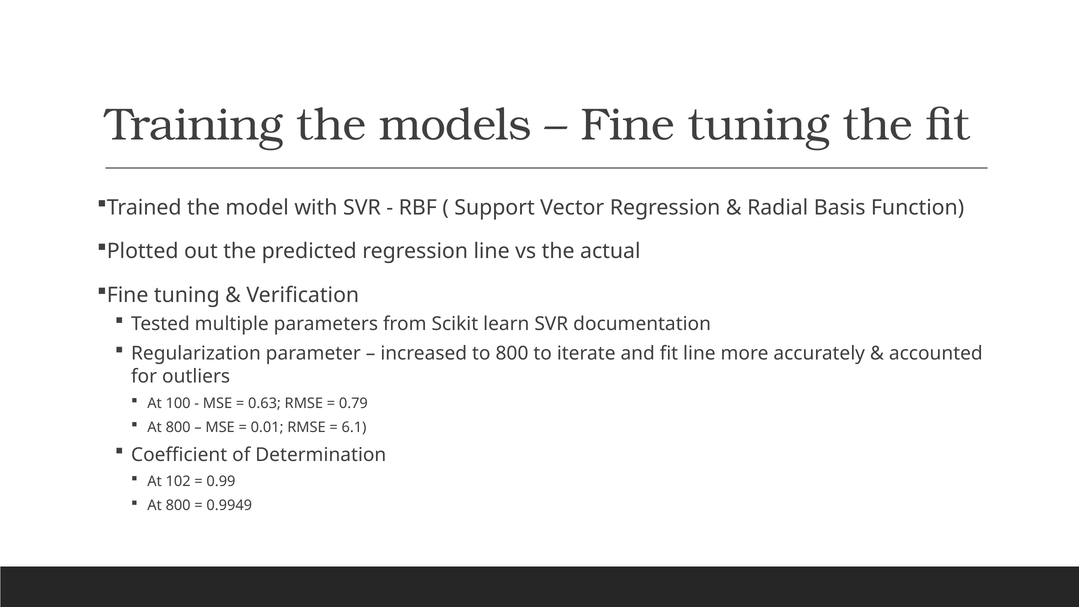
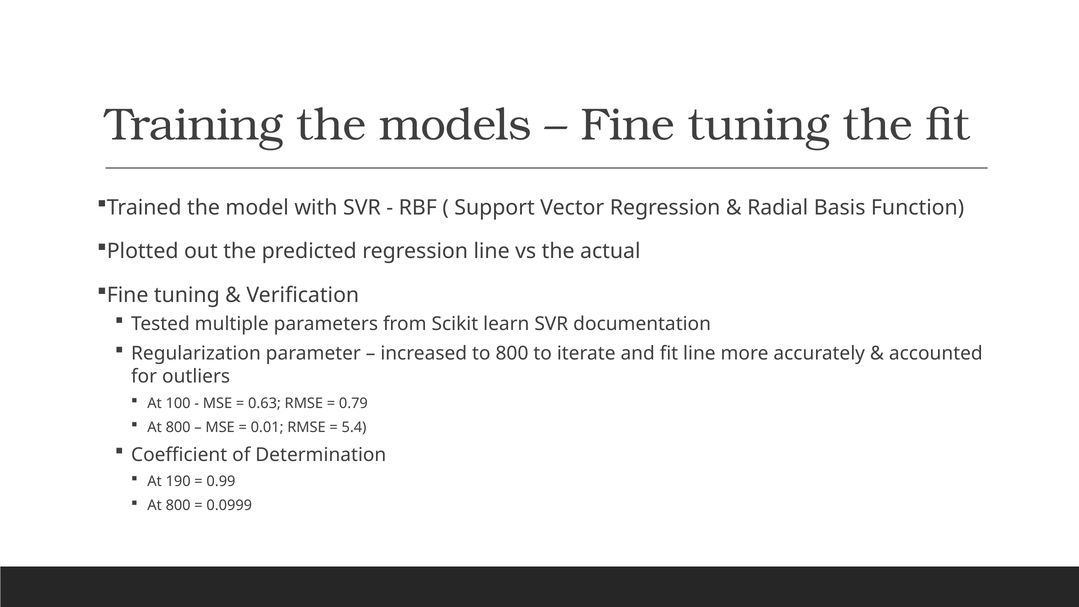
6.1: 6.1 -> 5.4 (354, 427)
102: 102 -> 190 (178, 481)
0.9949: 0.9949 -> 0.0999 (229, 506)
